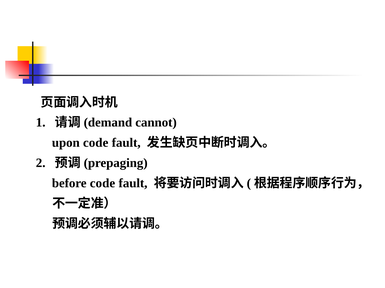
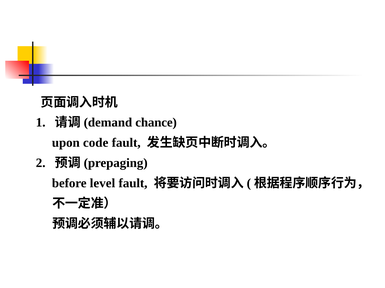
cannot: cannot -> chance (156, 123)
before code: code -> level (103, 184)
